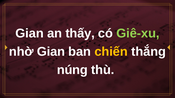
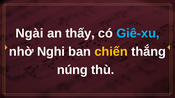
Gian: Gian -> Ngài (29, 33)
Giê-xu colour: light green -> light blue (138, 33)
nhờ Gian: Gian -> Nghi (51, 52)
